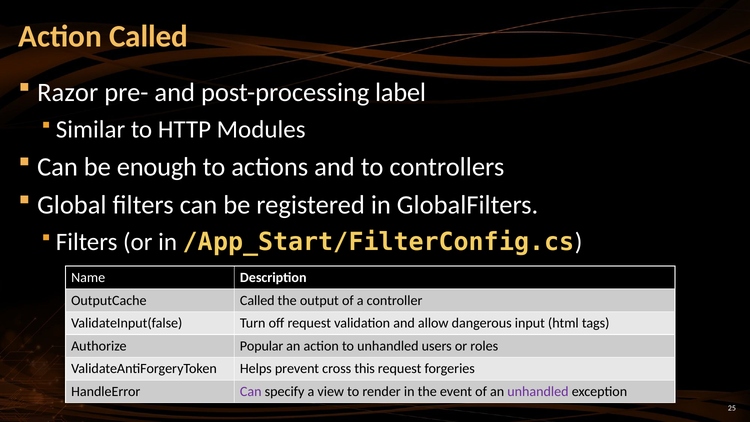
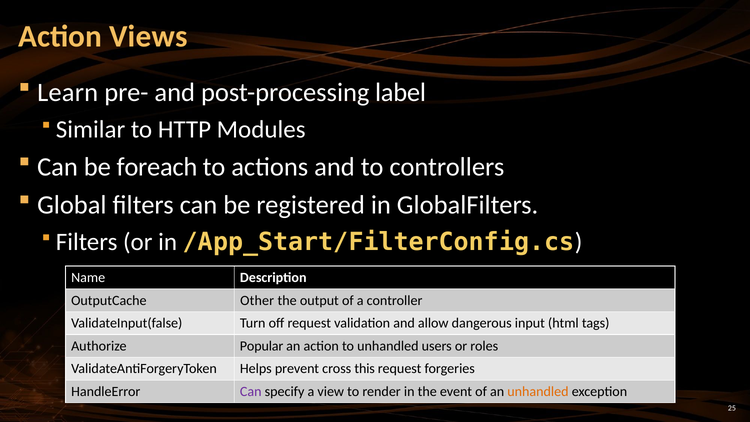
Action Called: Called -> Views (148, 36)
Razor: Razor -> Learn (68, 92)
enough: enough -> foreach (157, 167)
OutputCache Called: Called -> Other (257, 300)
unhandled colour: purple -> orange (538, 392)
